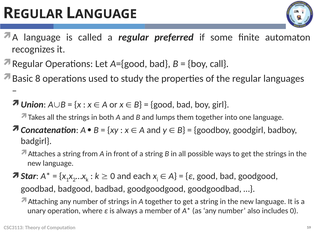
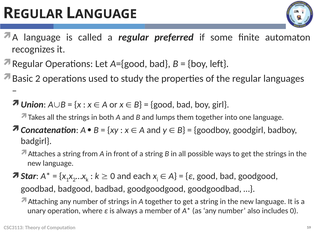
call: call -> left (219, 64)
8: 8 -> 2 (38, 79)
